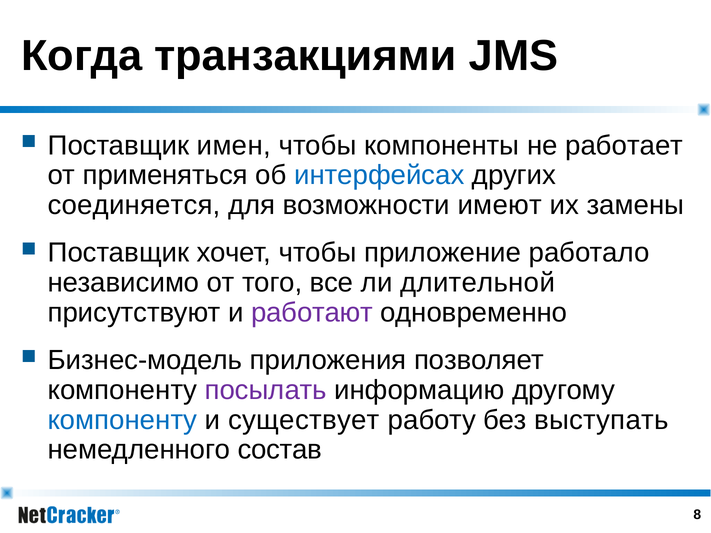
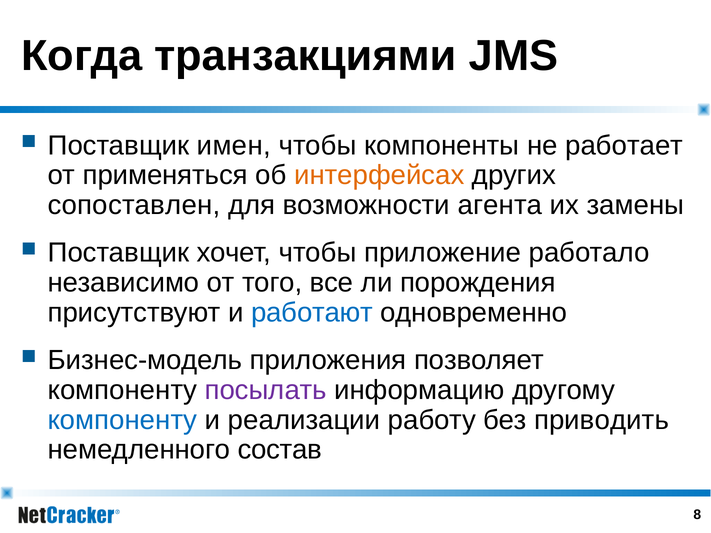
интерфейсах colour: blue -> orange (379, 175)
соединяется: соединяется -> сопоставлен (134, 205)
имеют: имеют -> агента (500, 205)
длительной: длительной -> порождения (478, 283)
работают colour: purple -> blue (312, 313)
существует: существует -> реализации (304, 420)
выступать: выступать -> приводить (601, 420)
